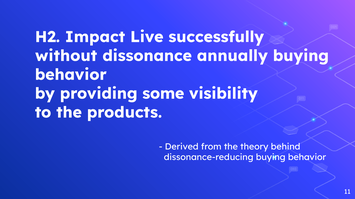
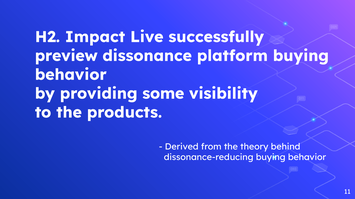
without: without -> preview (66, 56)
annually: annually -> platform (232, 56)
